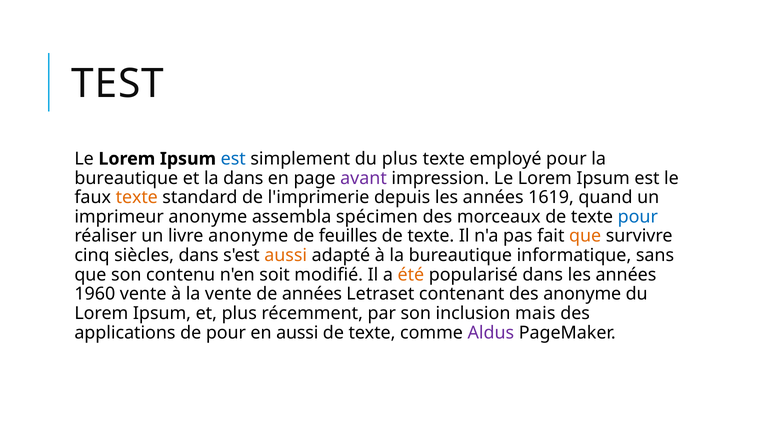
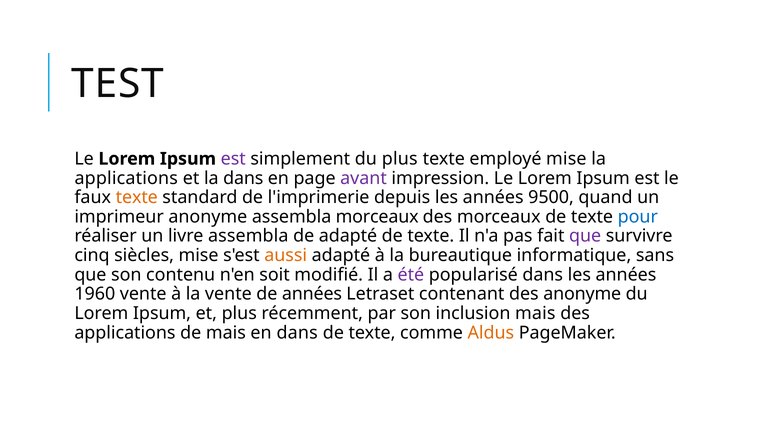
est colour: blue -> purple (233, 159)
employé pour: pour -> mise (566, 159)
bureautique: bureautique -> applications (126, 178)
1619: 1619 -> 9500 (551, 198)
assembla spécimen: spécimen -> morceaux (377, 217)
livre anonyme: anonyme -> assembla (248, 236)
de feuilles: feuilles -> adapté (348, 236)
que colour: orange -> purple (585, 236)
siècles dans: dans -> mise (199, 256)
été colour: orange -> purple (411, 275)
de pour: pour -> mais (226, 333)
en aussi: aussi -> dans (297, 333)
Aldus colour: purple -> orange (491, 333)
